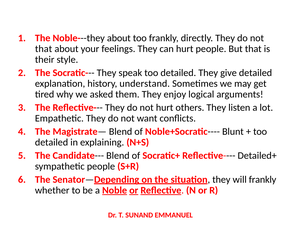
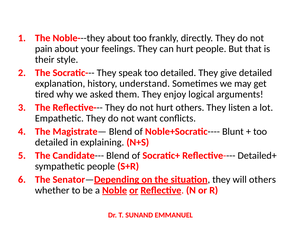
that: that -> pain (44, 49)
will frankly: frankly -> others (262, 180)
